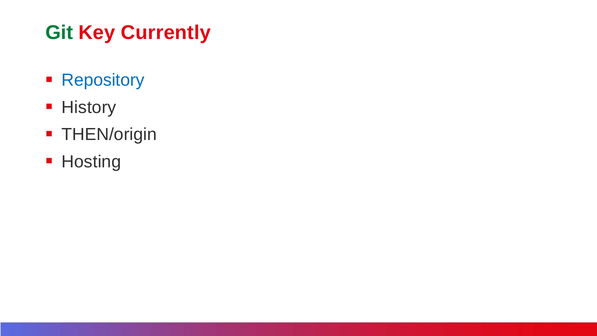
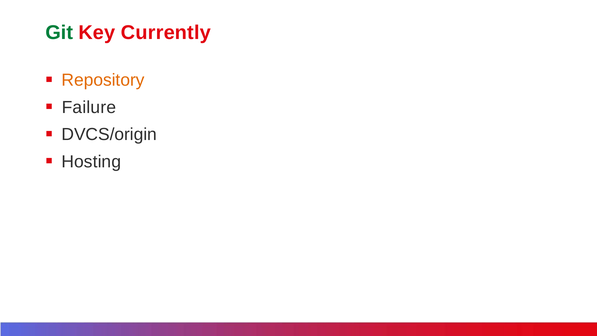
Repository colour: blue -> orange (103, 80)
History: History -> Failure (89, 107)
THEN/origin: THEN/origin -> DVCS/origin (109, 134)
